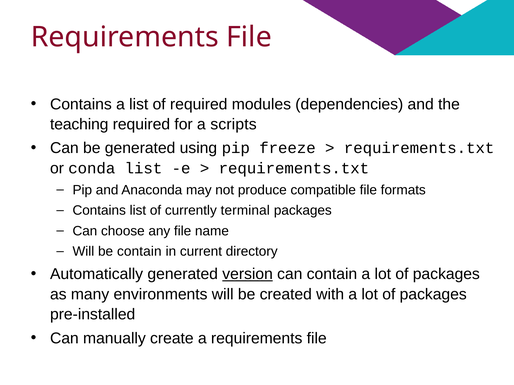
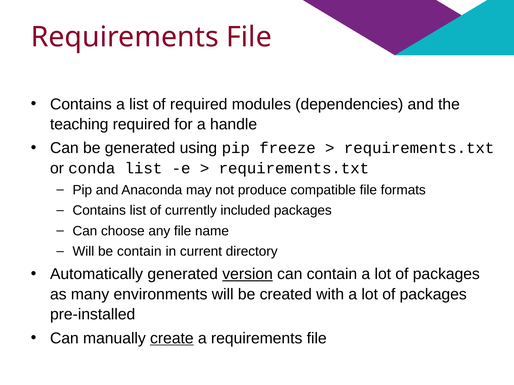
scripts: scripts -> handle (234, 124)
terminal: terminal -> included (245, 211)
create underline: none -> present (172, 339)
